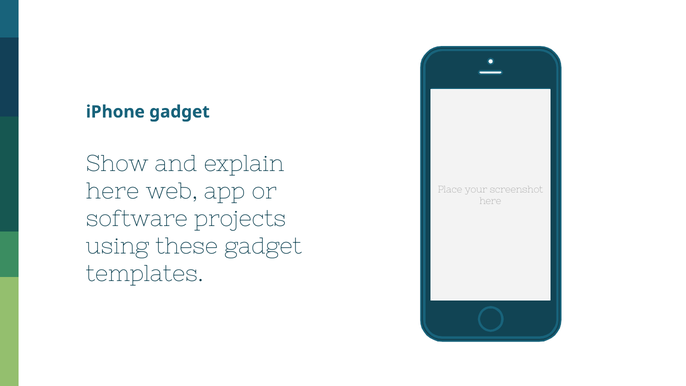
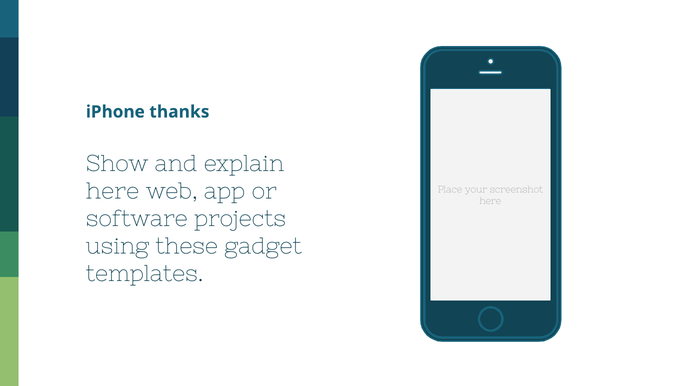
iPhone gadget: gadget -> thanks (179, 112)
